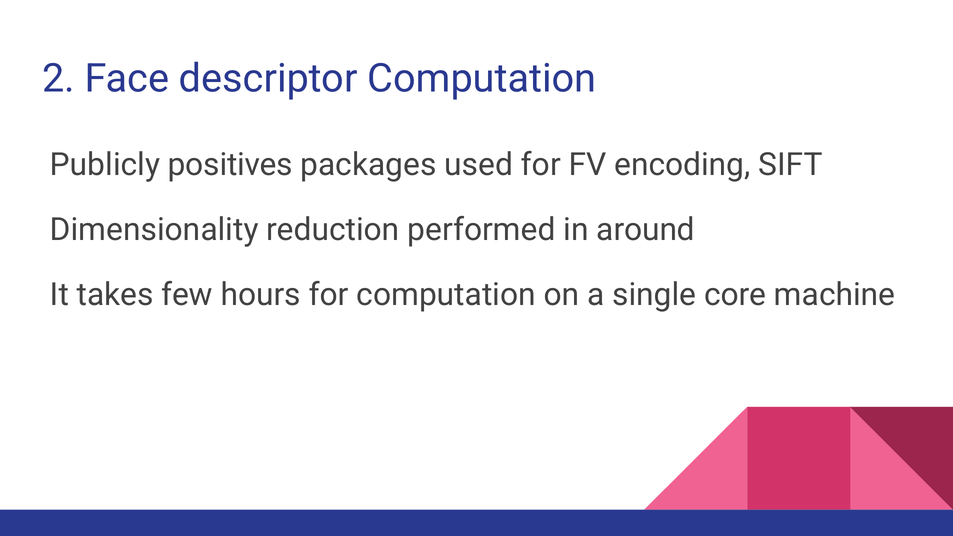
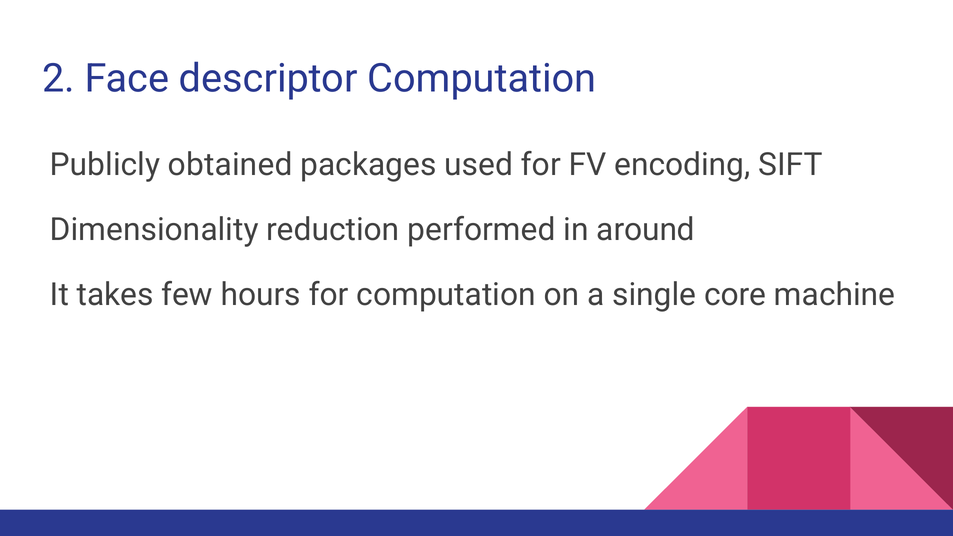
positives: positives -> obtained (230, 165)
